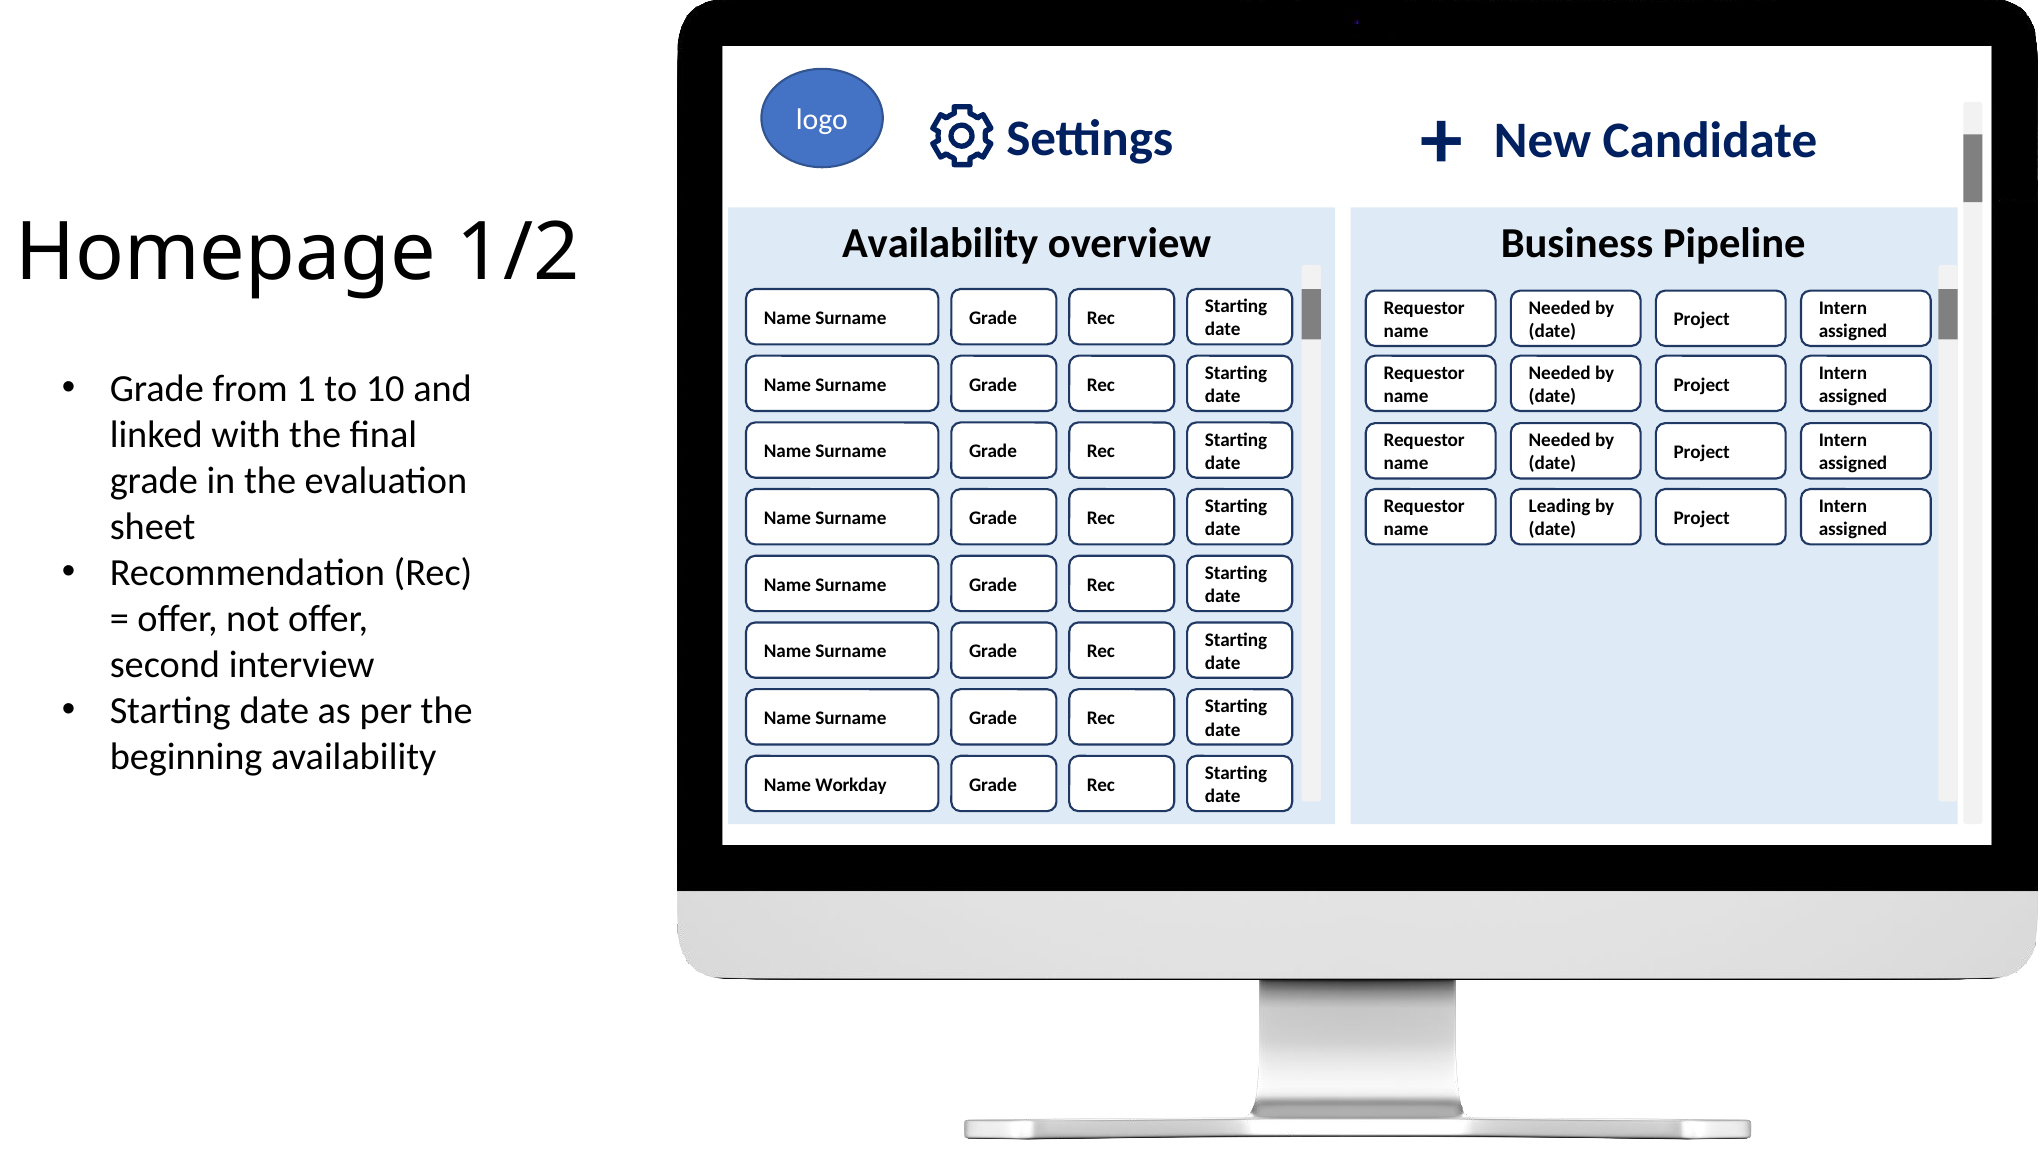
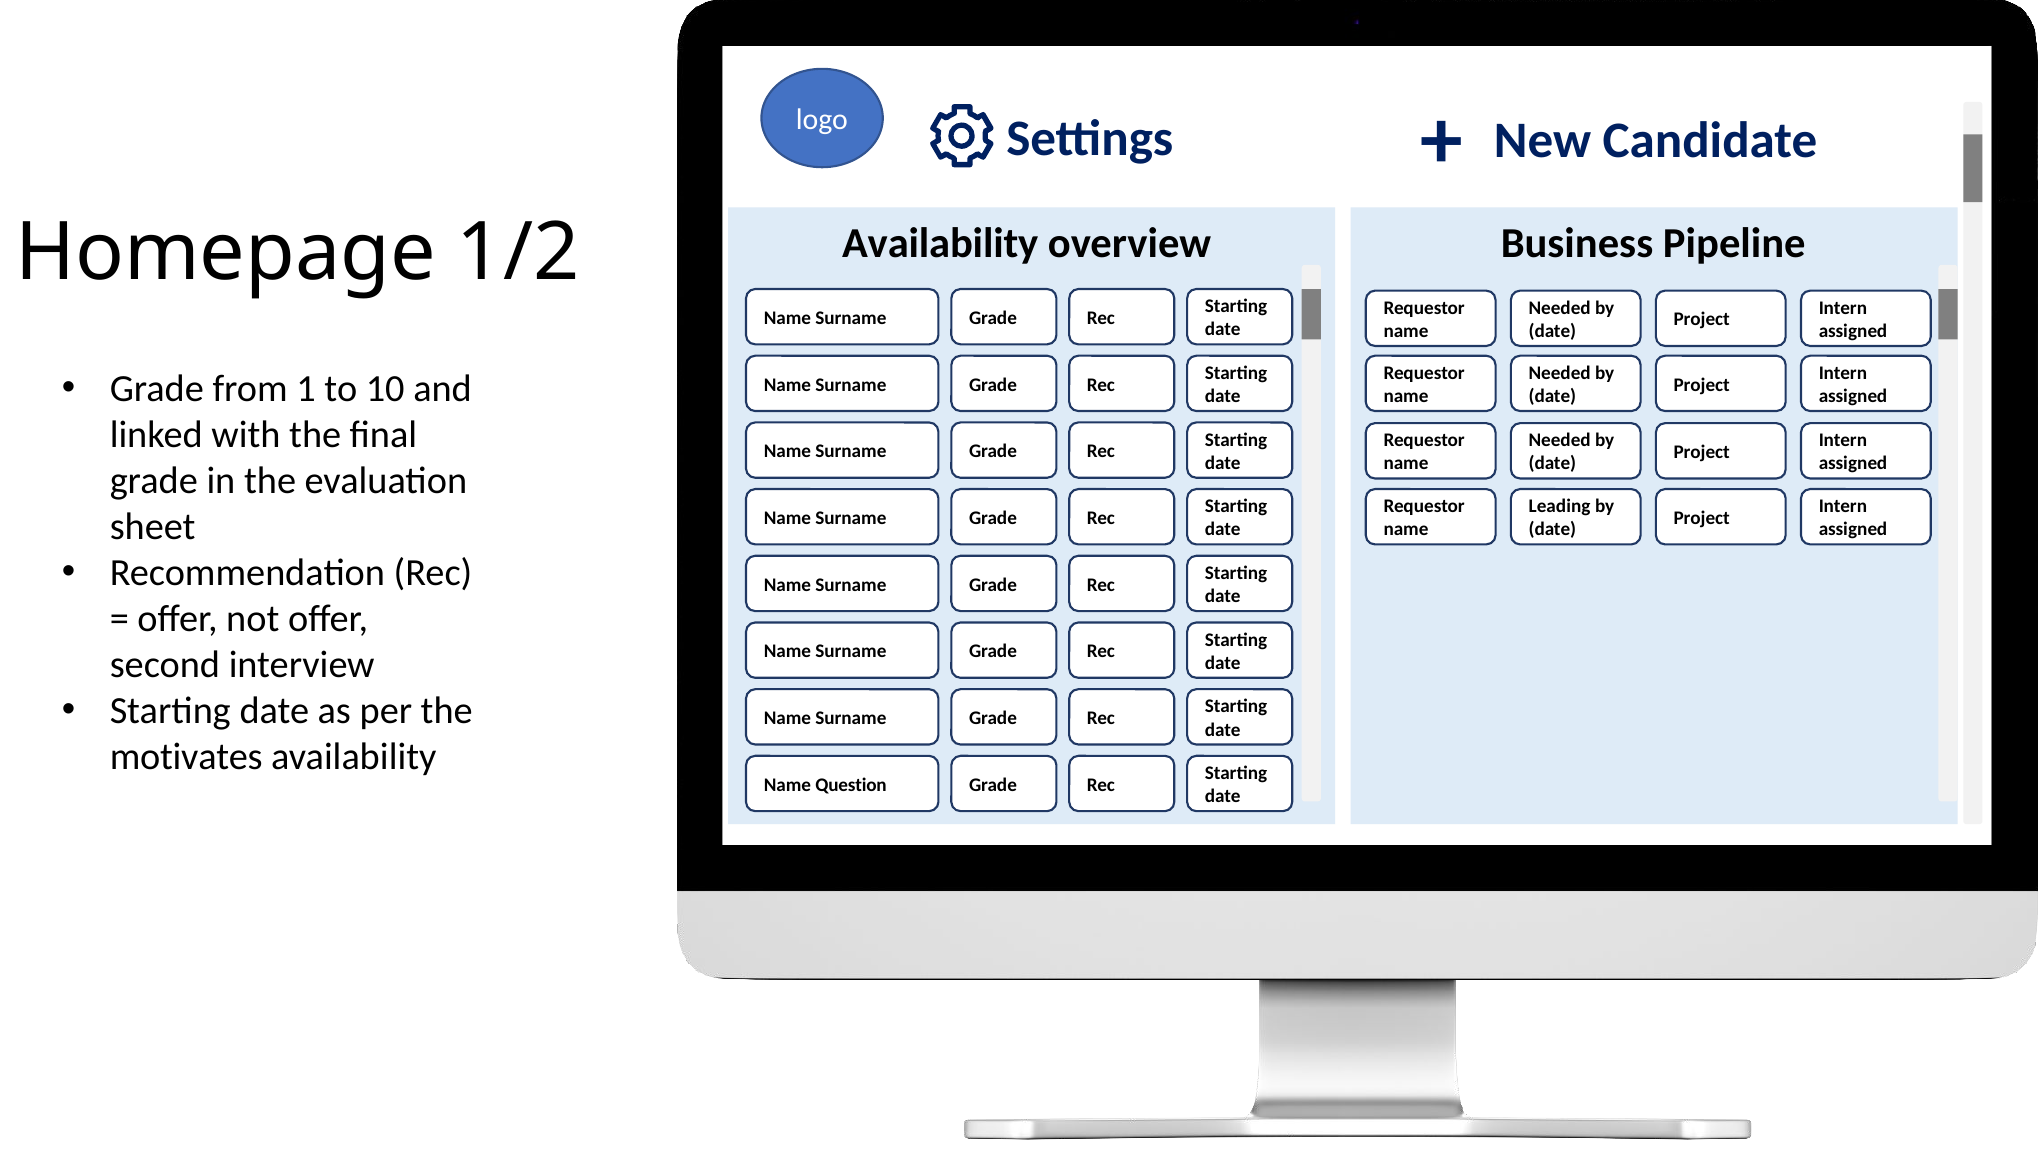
beginning: beginning -> motivates (186, 757)
Workday: Workday -> Question (851, 785)
